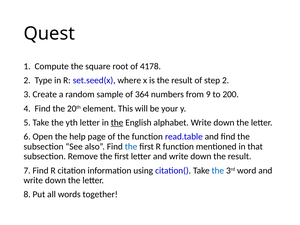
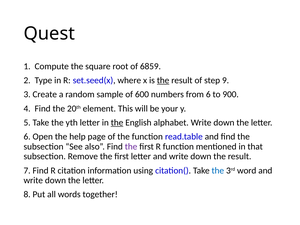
4178: 4178 -> 6859 (150, 66)
the underline: none -> present (163, 80)
step 2: 2 -> 9 (226, 80)
364: 364 -> 600 (142, 94)
from 9: 9 -> 6 (208, 94)
200: 200 -> 900 (231, 94)
the colour: blue -> purple (131, 147)
